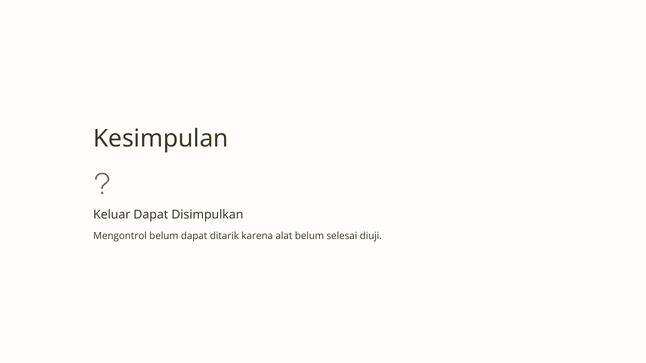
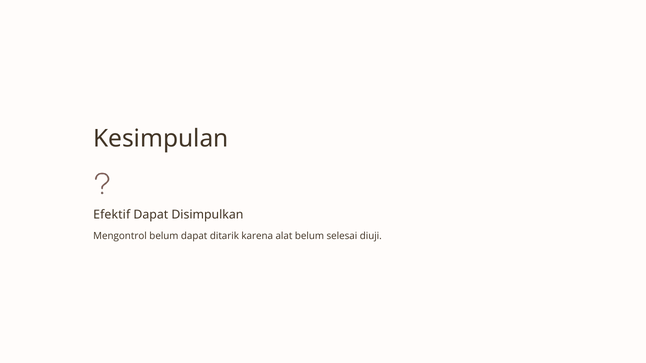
Keluar: Keluar -> Efektif (112, 215)
